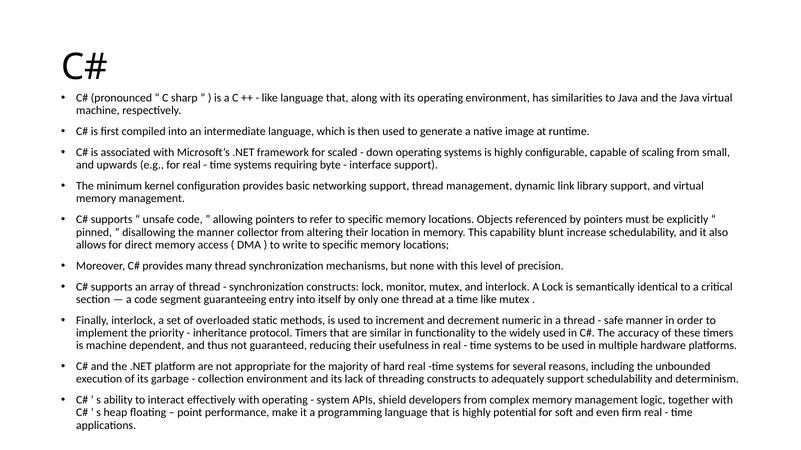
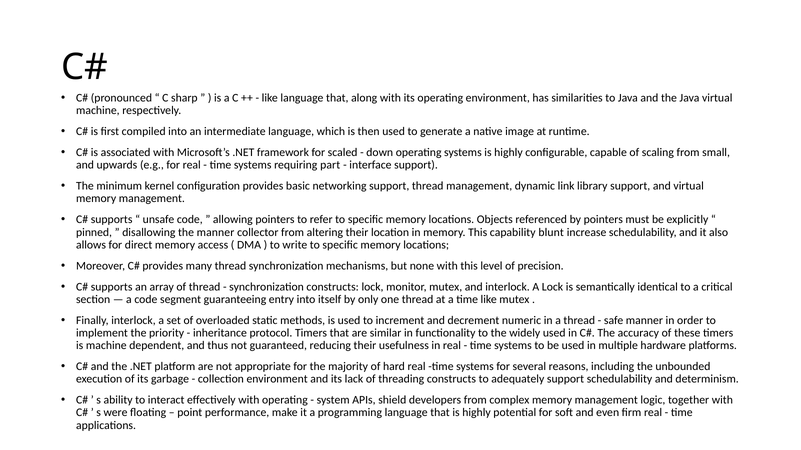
byte: byte -> part (330, 165)
heap: heap -> were (115, 413)
